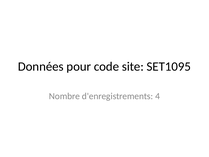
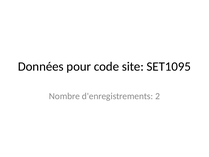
4: 4 -> 2 (158, 96)
